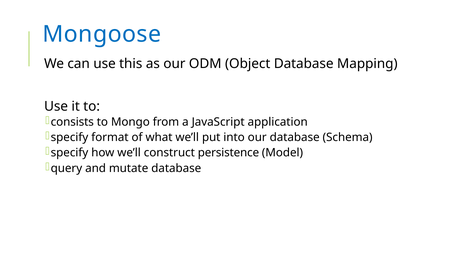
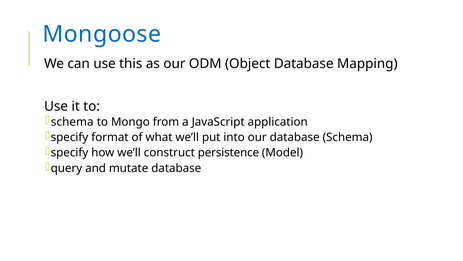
consists: consists -> schema (72, 122)
